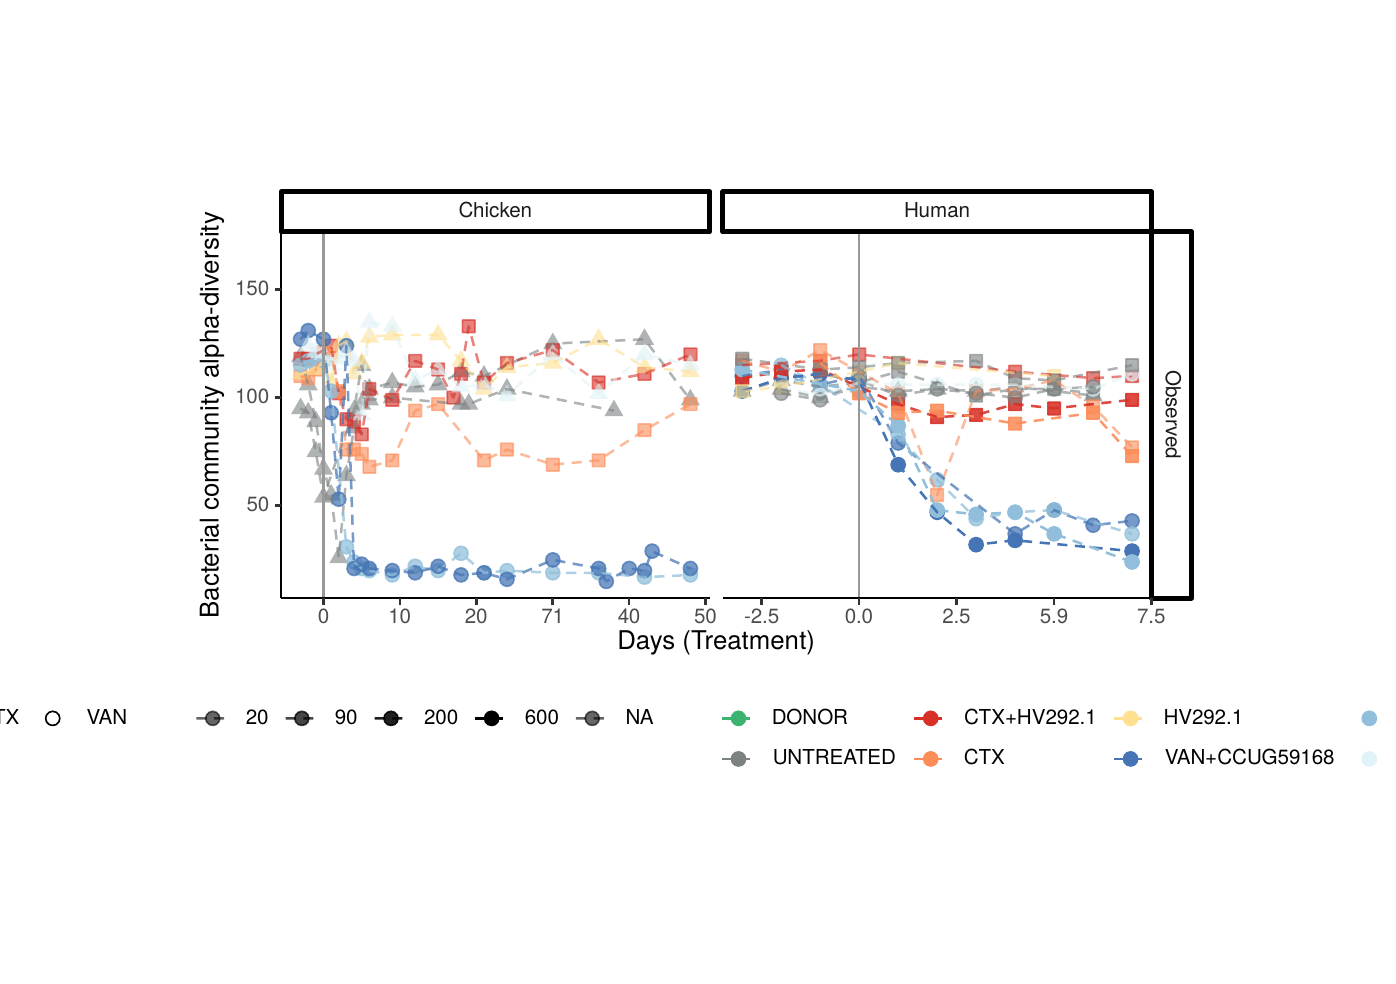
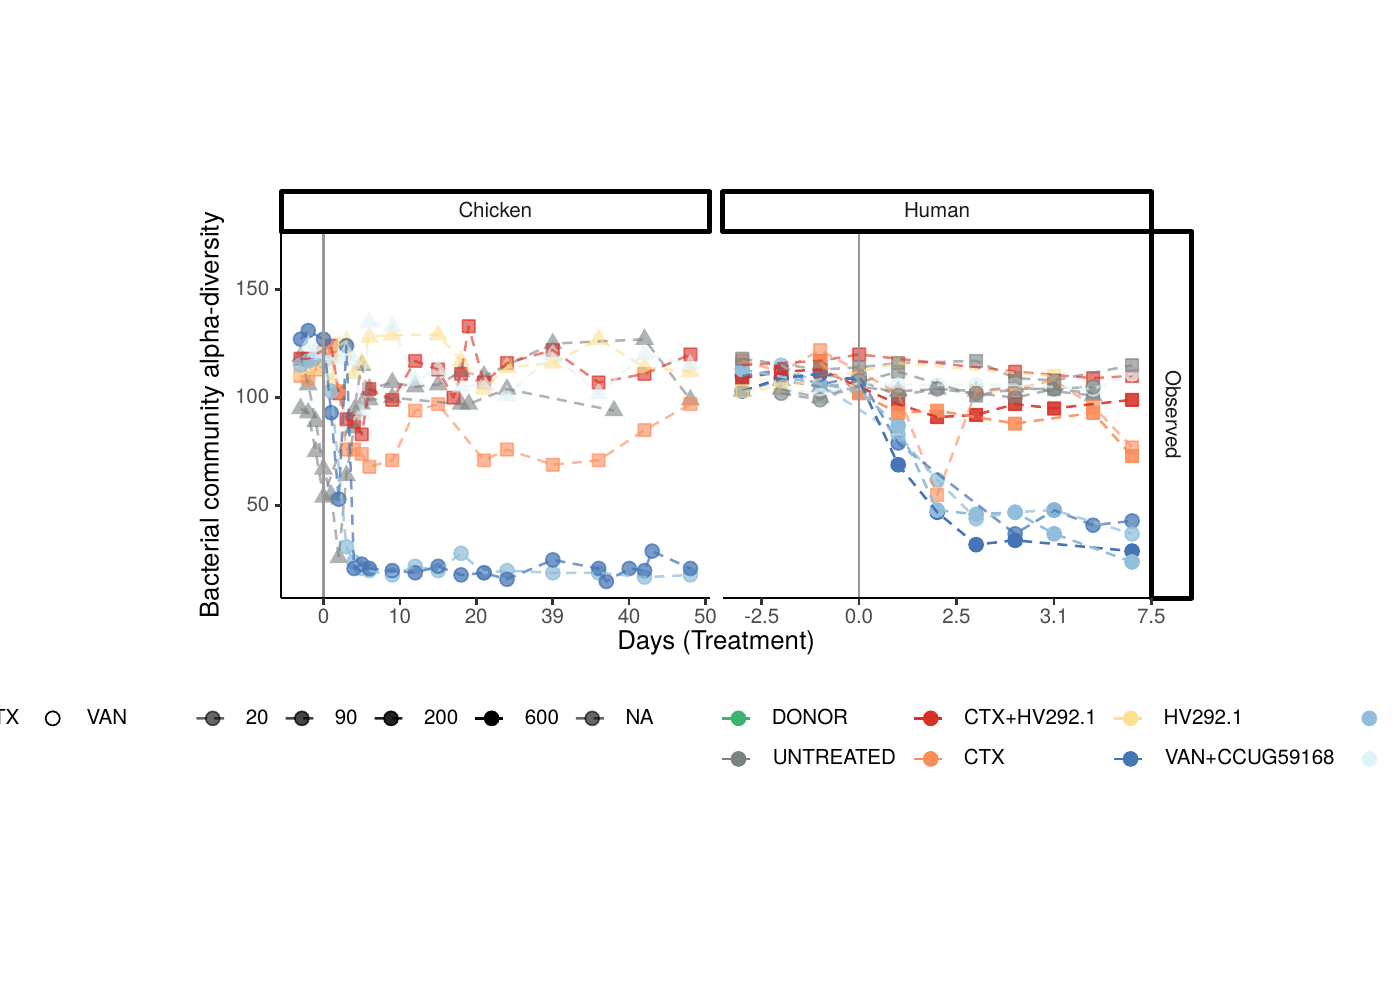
71: 71 -> 39 (553, 616)
5.9: 5.9 -> 3.1 (1054, 616)
